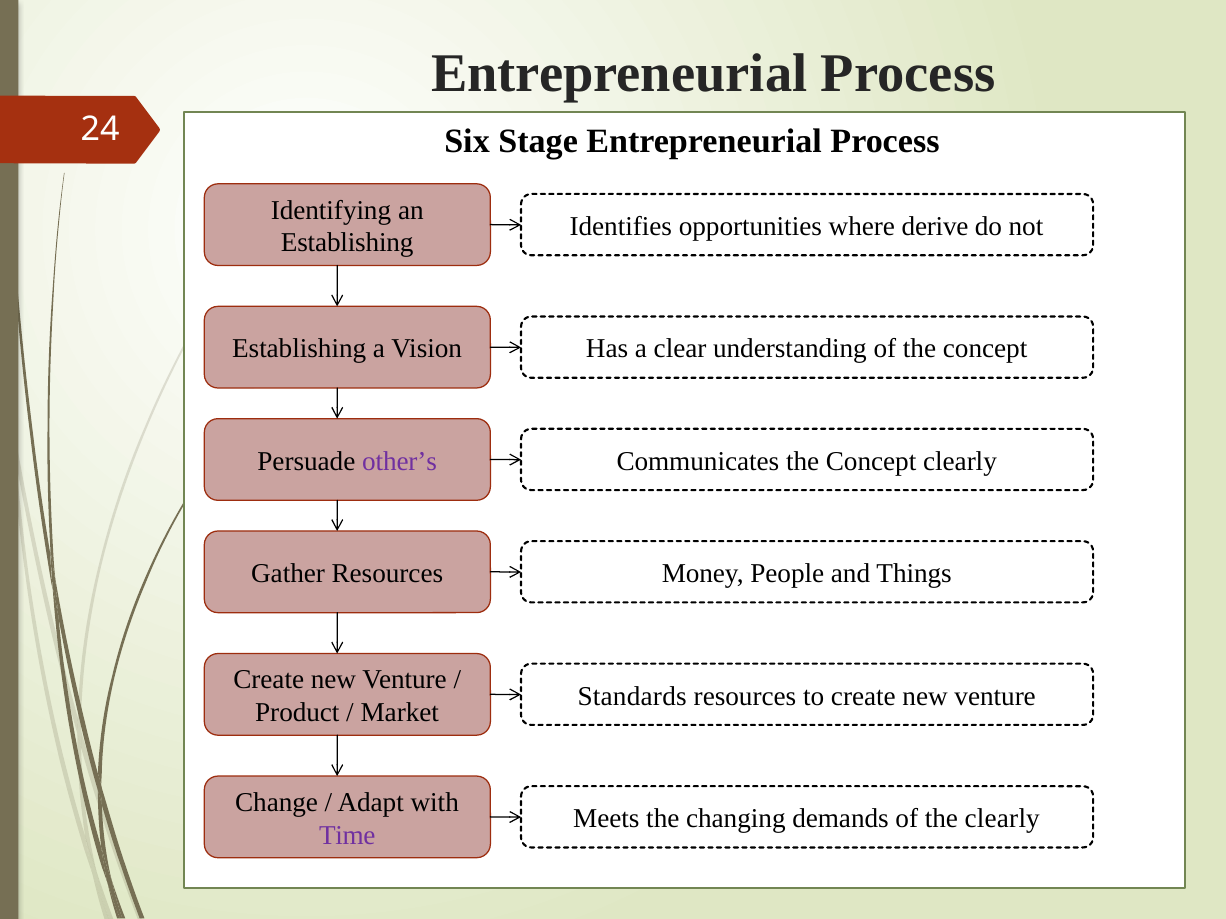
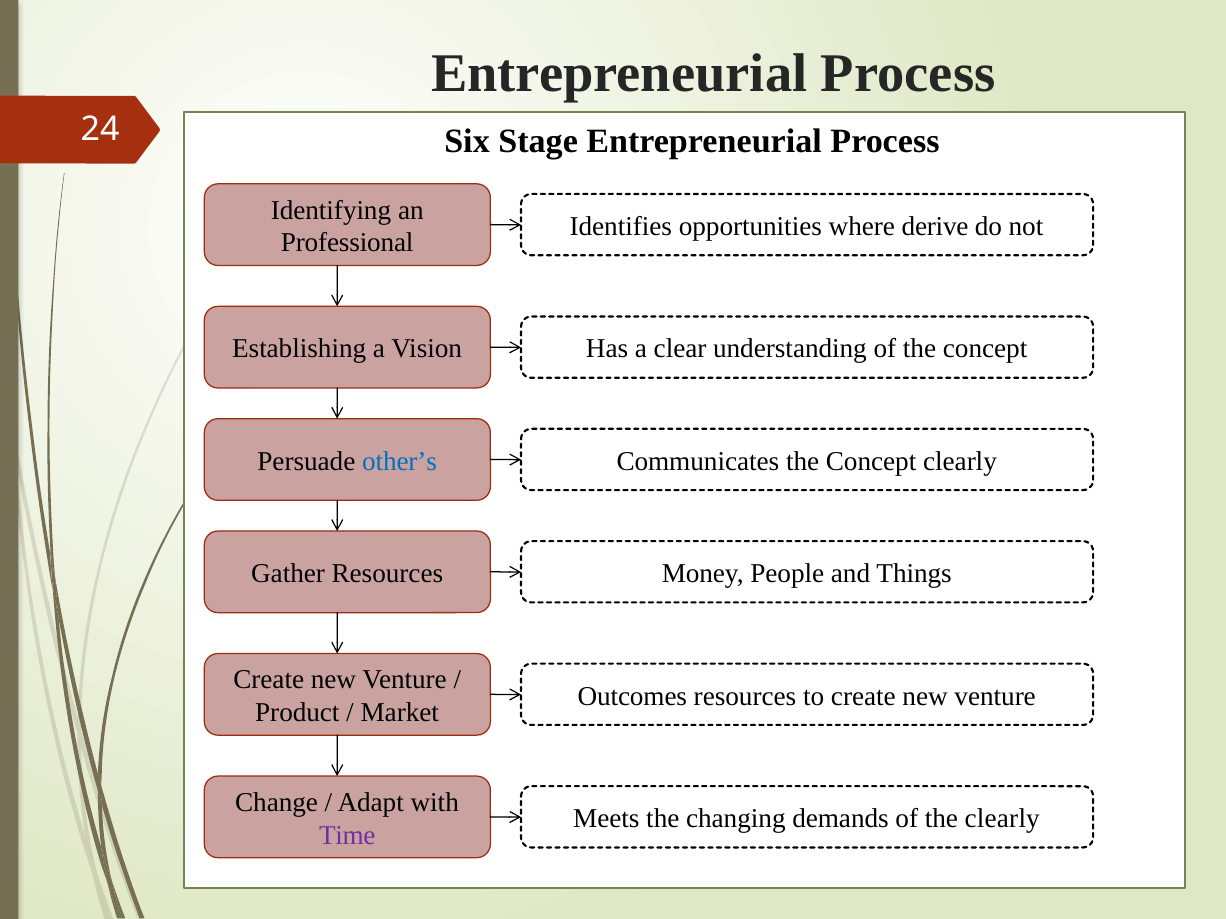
Establishing: Establishing -> Professional (347, 243)
other’s colour: purple -> blue (400, 462)
Standards: Standards -> Outcomes (632, 697)
